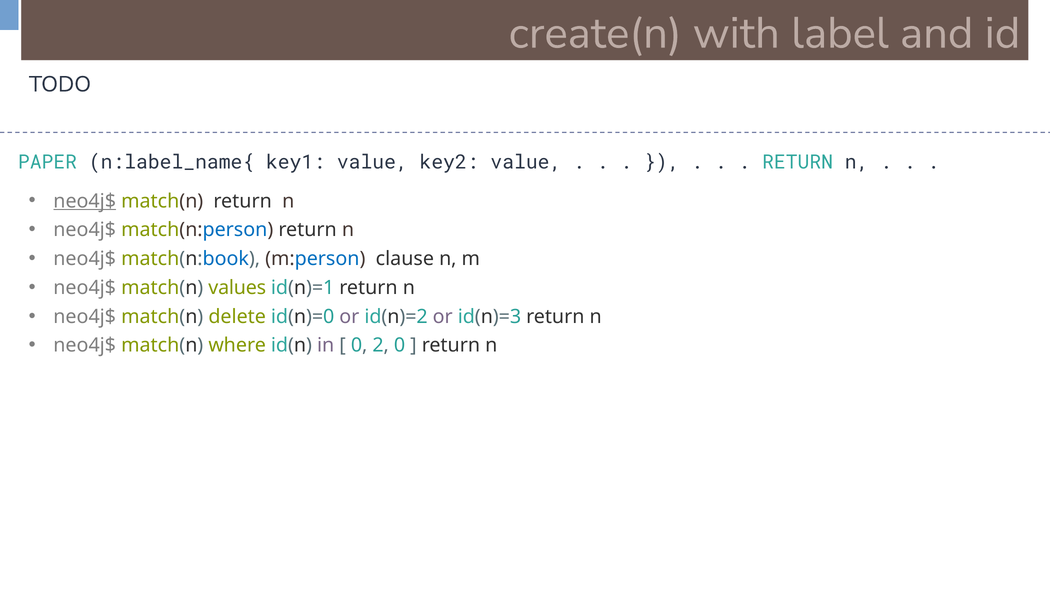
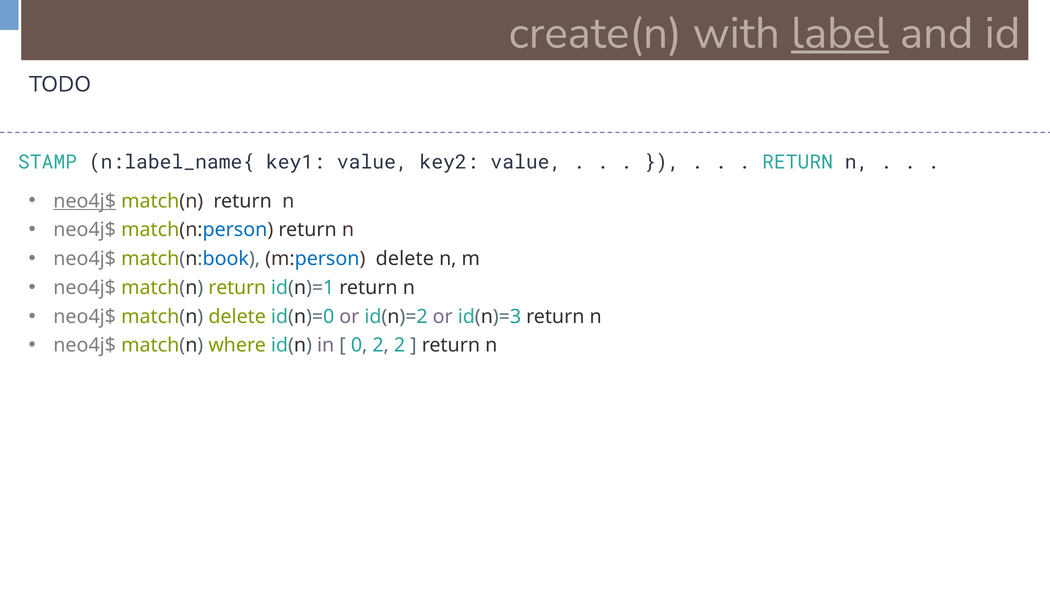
label underline: none -> present (840, 33)
PAPER: PAPER -> STAMP (48, 162)
m:person clause: clause -> delete (405, 259)
values: values -> return (237, 288)
2 0: 0 -> 2 (400, 345)
